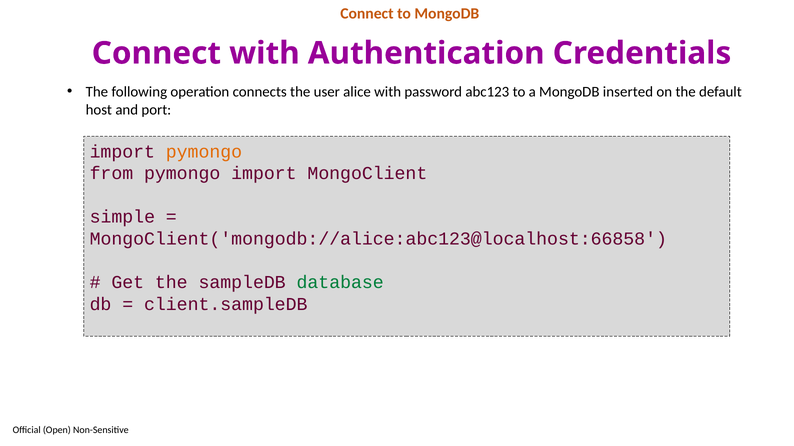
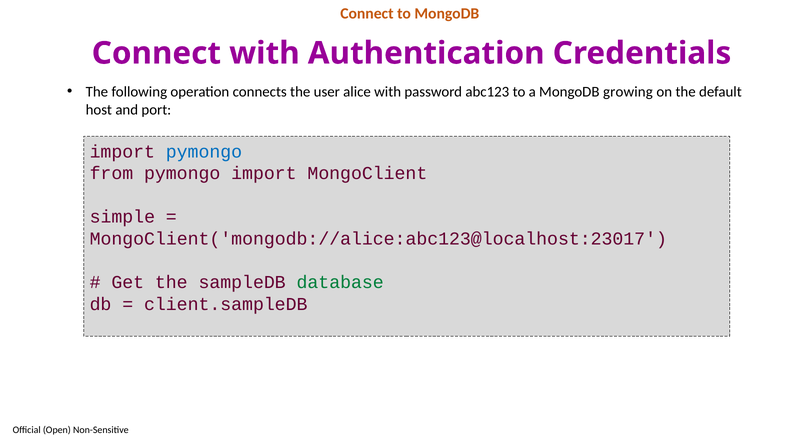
inserted: inserted -> growing (628, 92)
pymongo colour: orange -> blue (204, 152)
MongoClient('mongodb://alice:abc123@localhost:66858: MongoClient('mongodb://alice:abc123@localhost:66858 -> MongoClient('mongodb://alice:abc123@localhost:23017 (378, 239)
